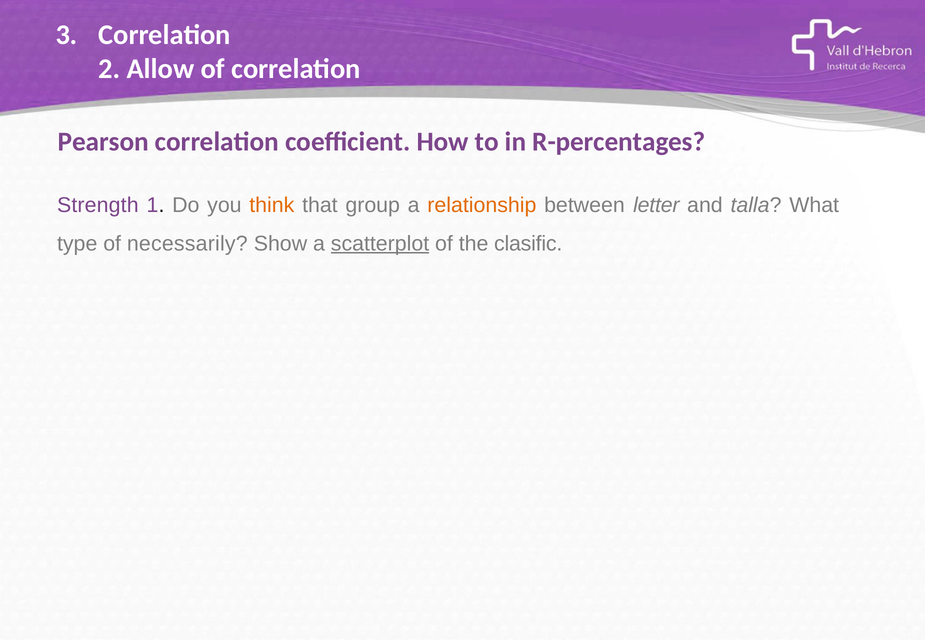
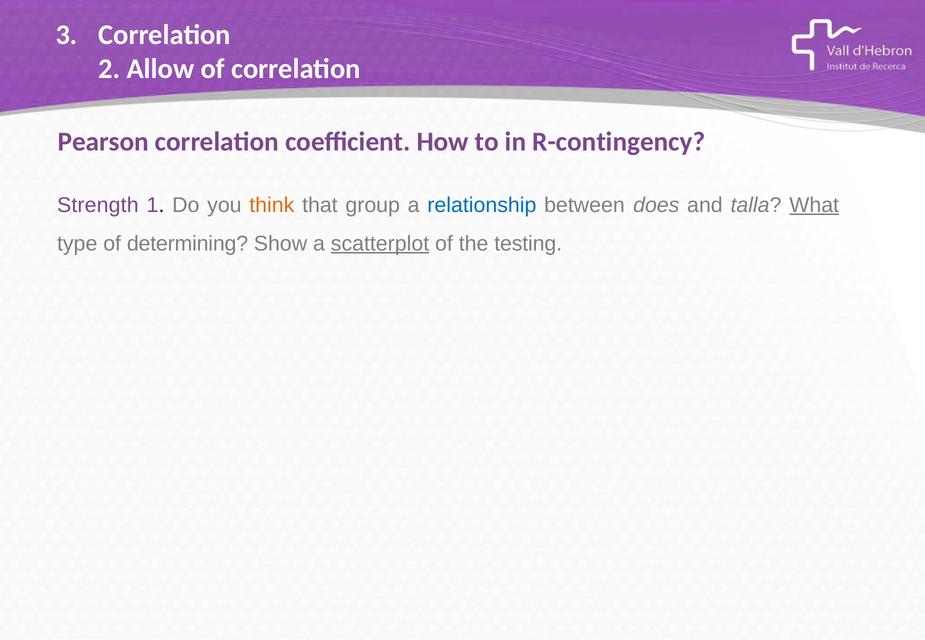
R-percentages: R-percentages -> R-contingency (619, 142)
relationship colour: orange -> blue (482, 205)
letter: letter -> does (656, 205)
What underline: none -> present (814, 205)
necessarily: necessarily -> determining (188, 244)
clasific: clasific -> testing (528, 244)
